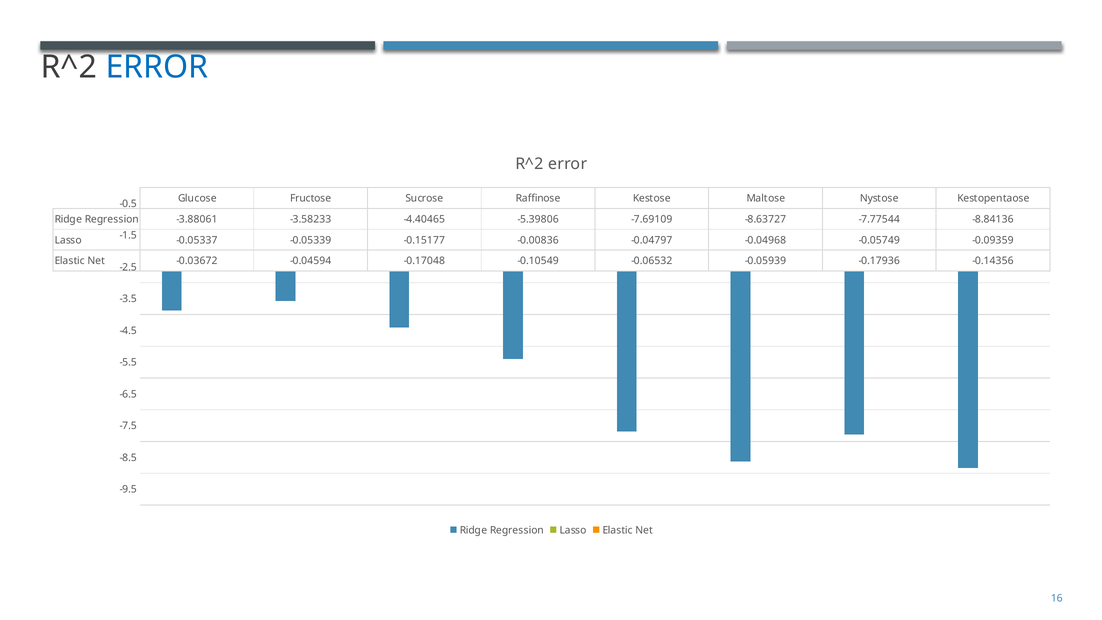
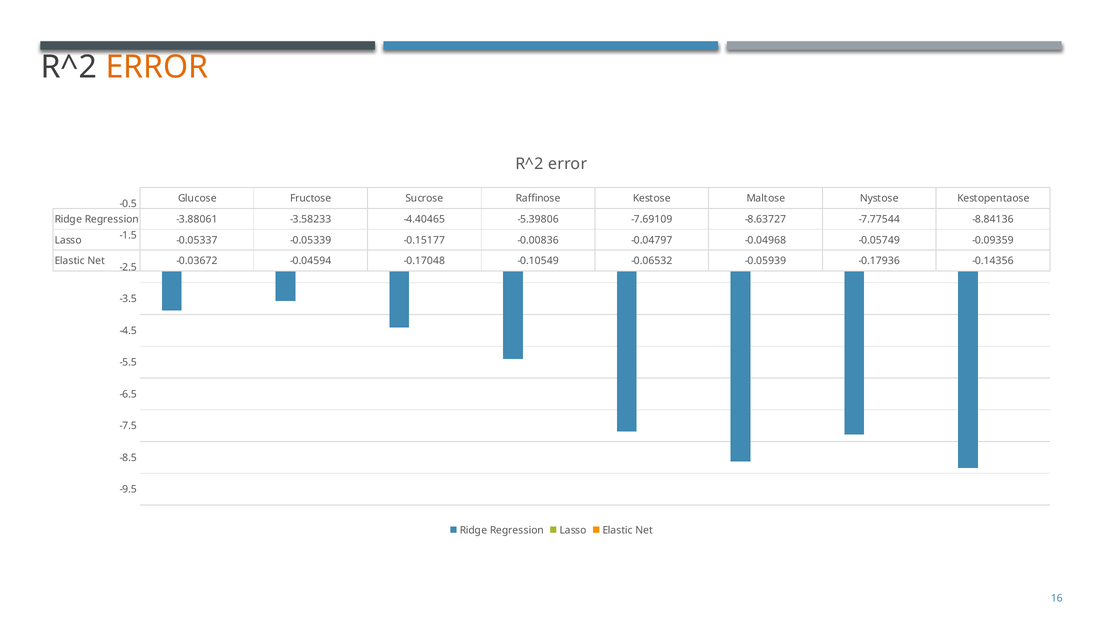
ERROR colour: blue -> orange (157, 67)
